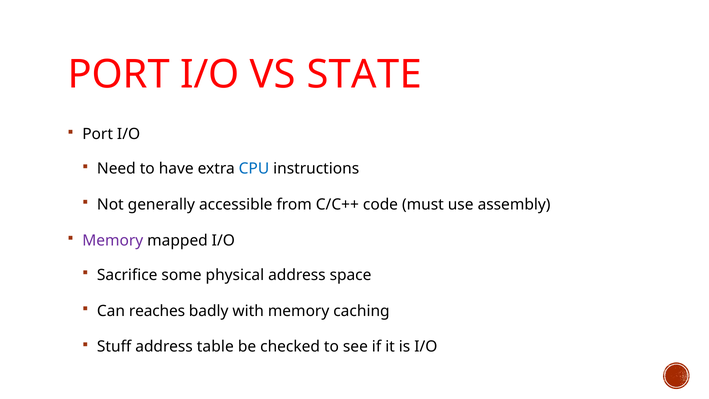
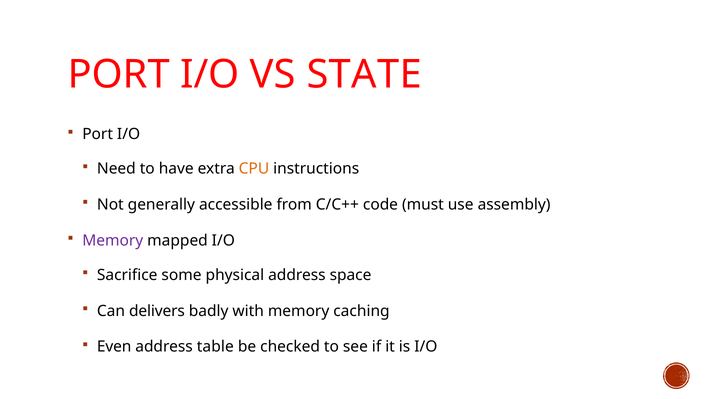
CPU colour: blue -> orange (254, 169)
reaches: reaches -> delivers (157, 311)
Stuff: Stuff -> Even (114, 347)
